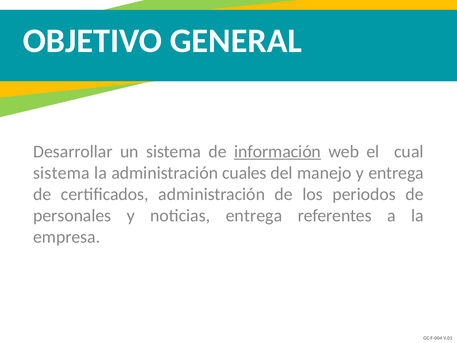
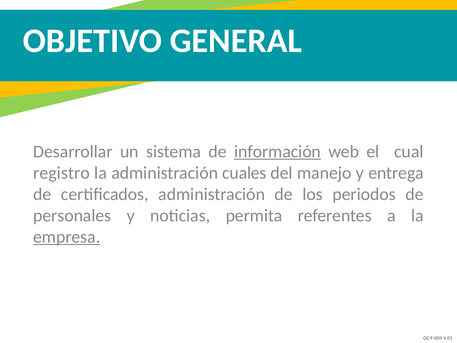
sistema: sistema -> registro (61, 173)
noticias entrega: entrega -> permita (254, 215)
empresa underline: none -> present (67, 237)
